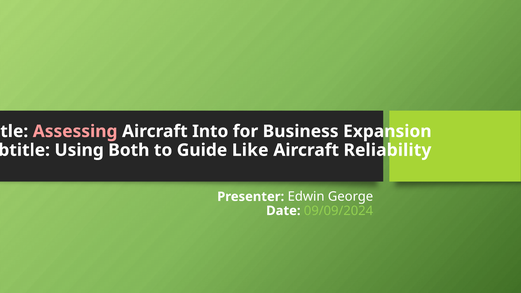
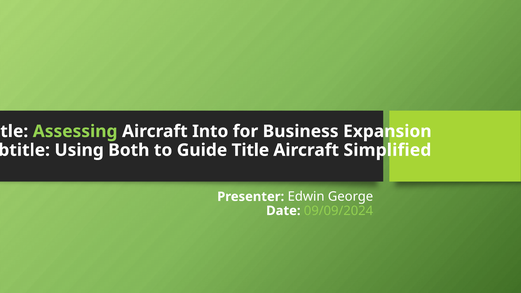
Assessing colour: pink -> light green (75, 131)
Guide Like: Like -> Title (250, 150)
Reliability: Reliability -> Simplified (387, 150)
